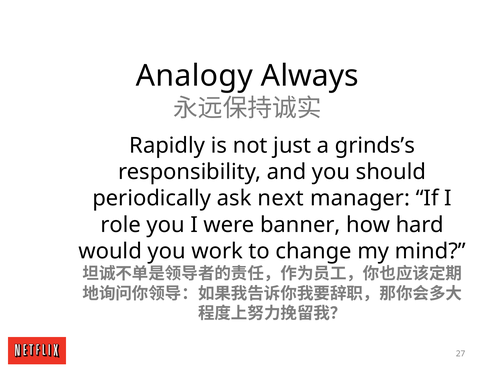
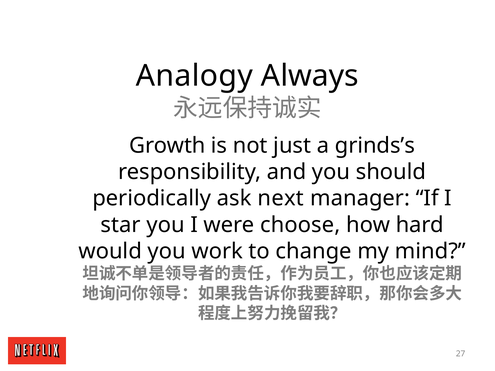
Rapidly: Rapidly -> Growth (167, 146)
role: role -> star (121, 225)
banner: banner -> choose (300, 225)
